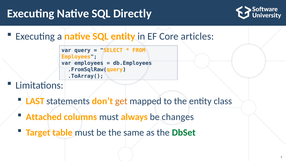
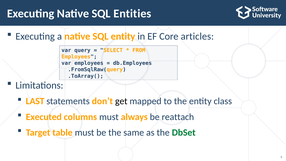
Directly: Directly -> Entities (132, 14)
get colour: orange -> black (121, 101)
Attached: Attached -> Executed (44, 117)
changes: changes -> reattach (178, 117)
